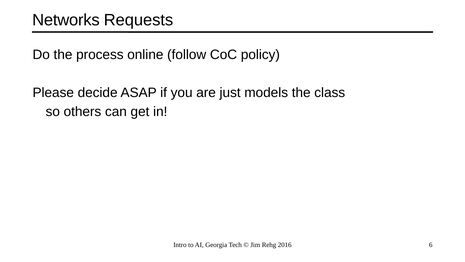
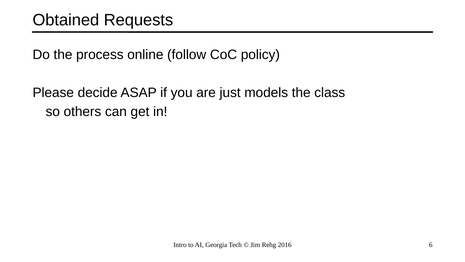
Networks: Networks -> Obtained (66, 20)
